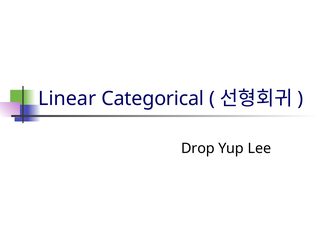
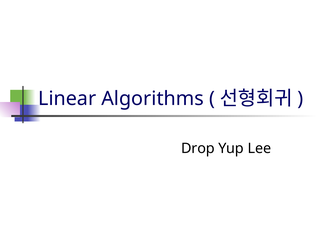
Categorical: Categorical -> Algorithms (153, 99)
